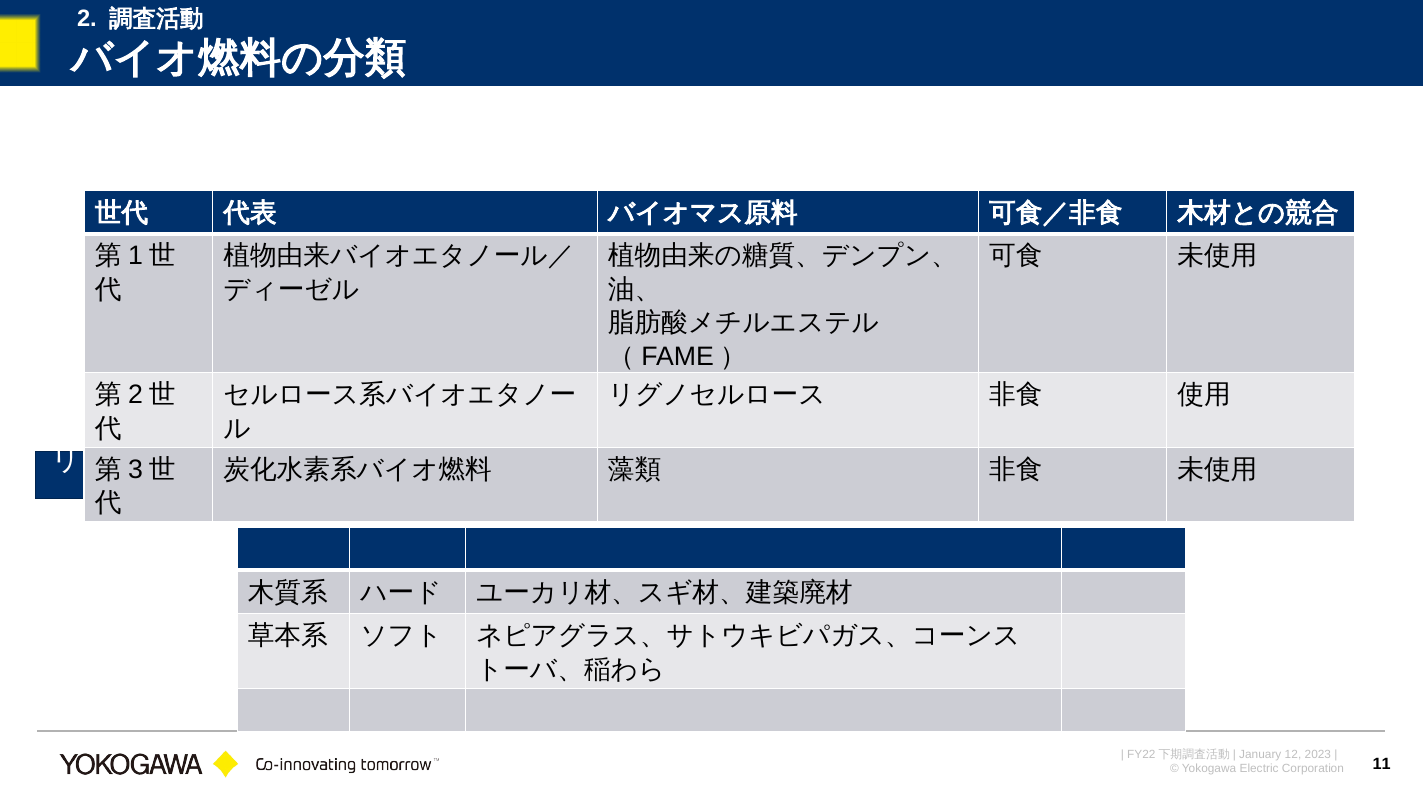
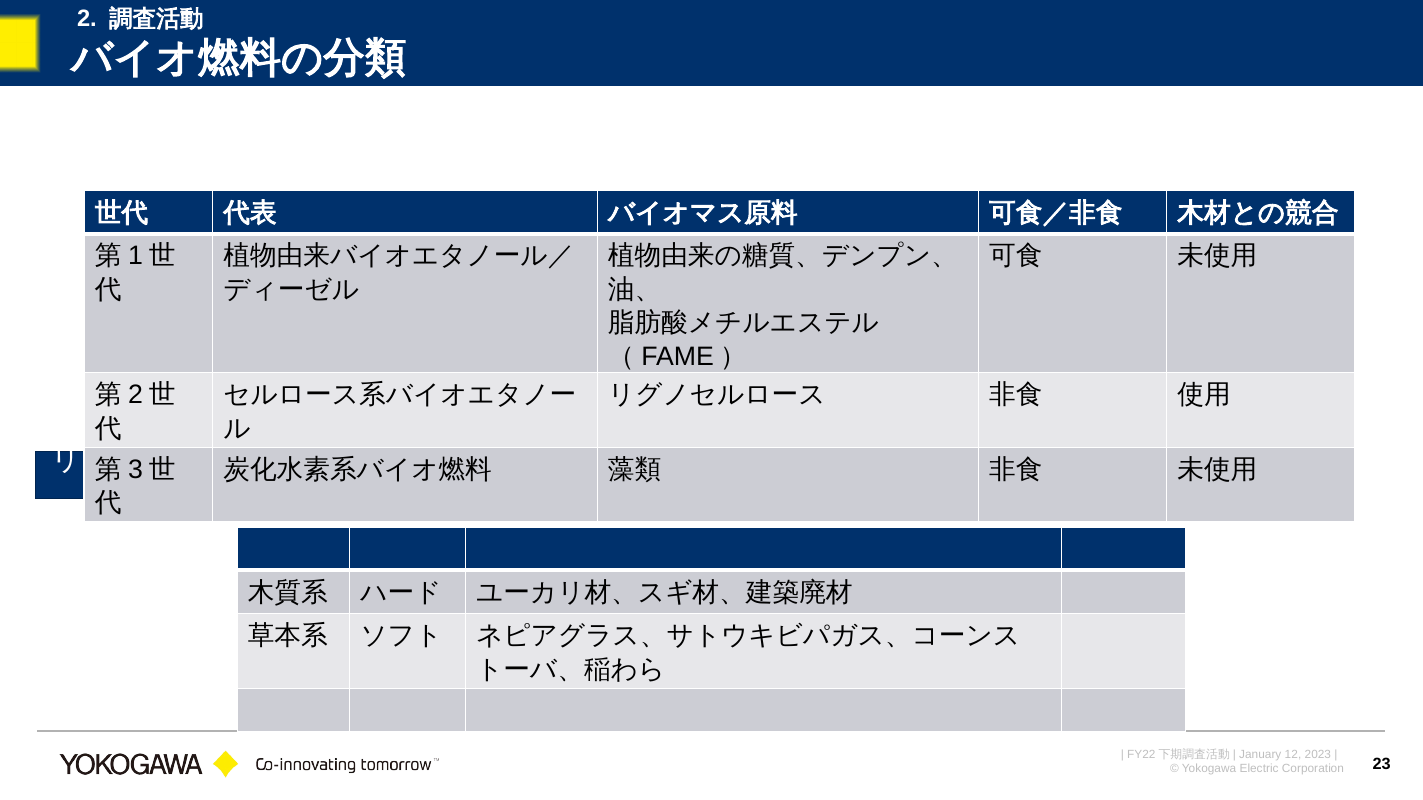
11: 11 -> 23 (1382, 764)
